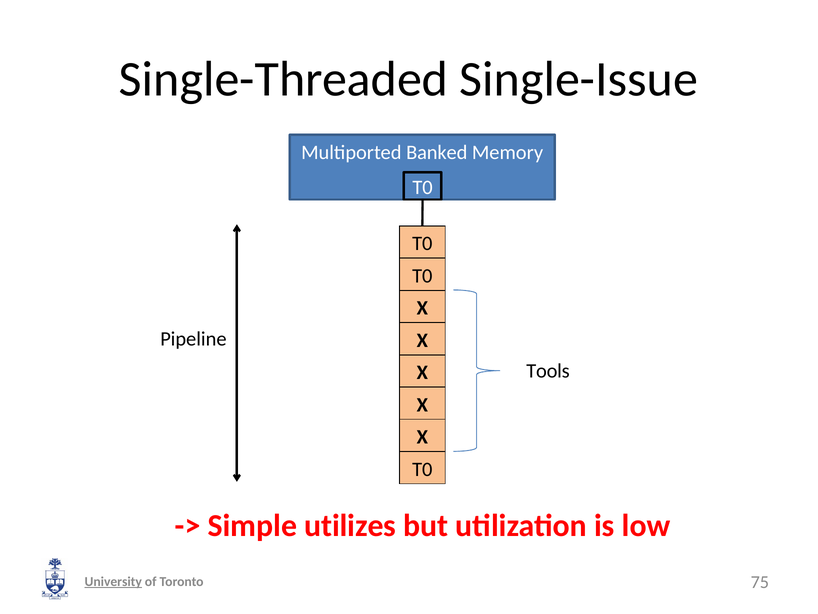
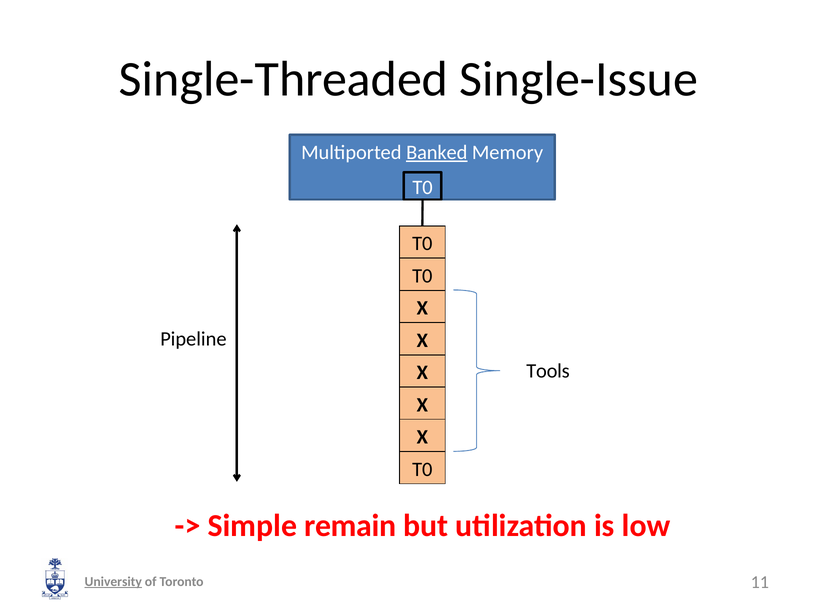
Banked underline: none -> present (437, 152)
utilizes: utilizes -> remain (350, 525)
75: 75 -> 11 (760, 582)
